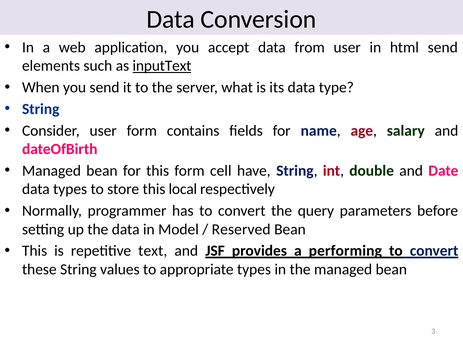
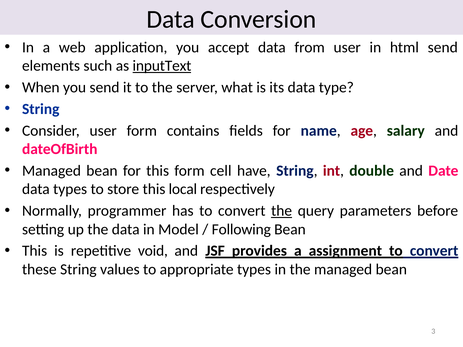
the underline: none -> present (282, 211)
Reserved: Reserved -> Following (241, 229)
text: text -> void (153, 251)
performing: performing -> assignment (345, 251)
